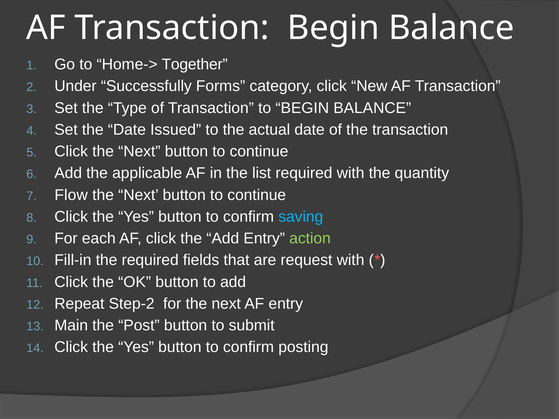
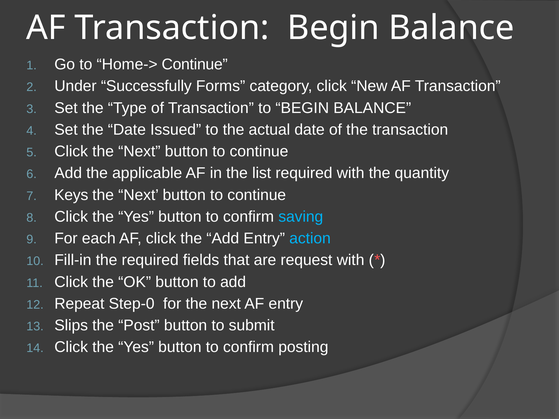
Home-> Together: Together -> Continue (195, 64)
Flow: Flow -> Keys (71, 195)
action colour: light green -> light blue (310, 239)
Step-2: Step-2 -> Step-0 (132, 304)
Main: Main -> Slips (71, 326)
